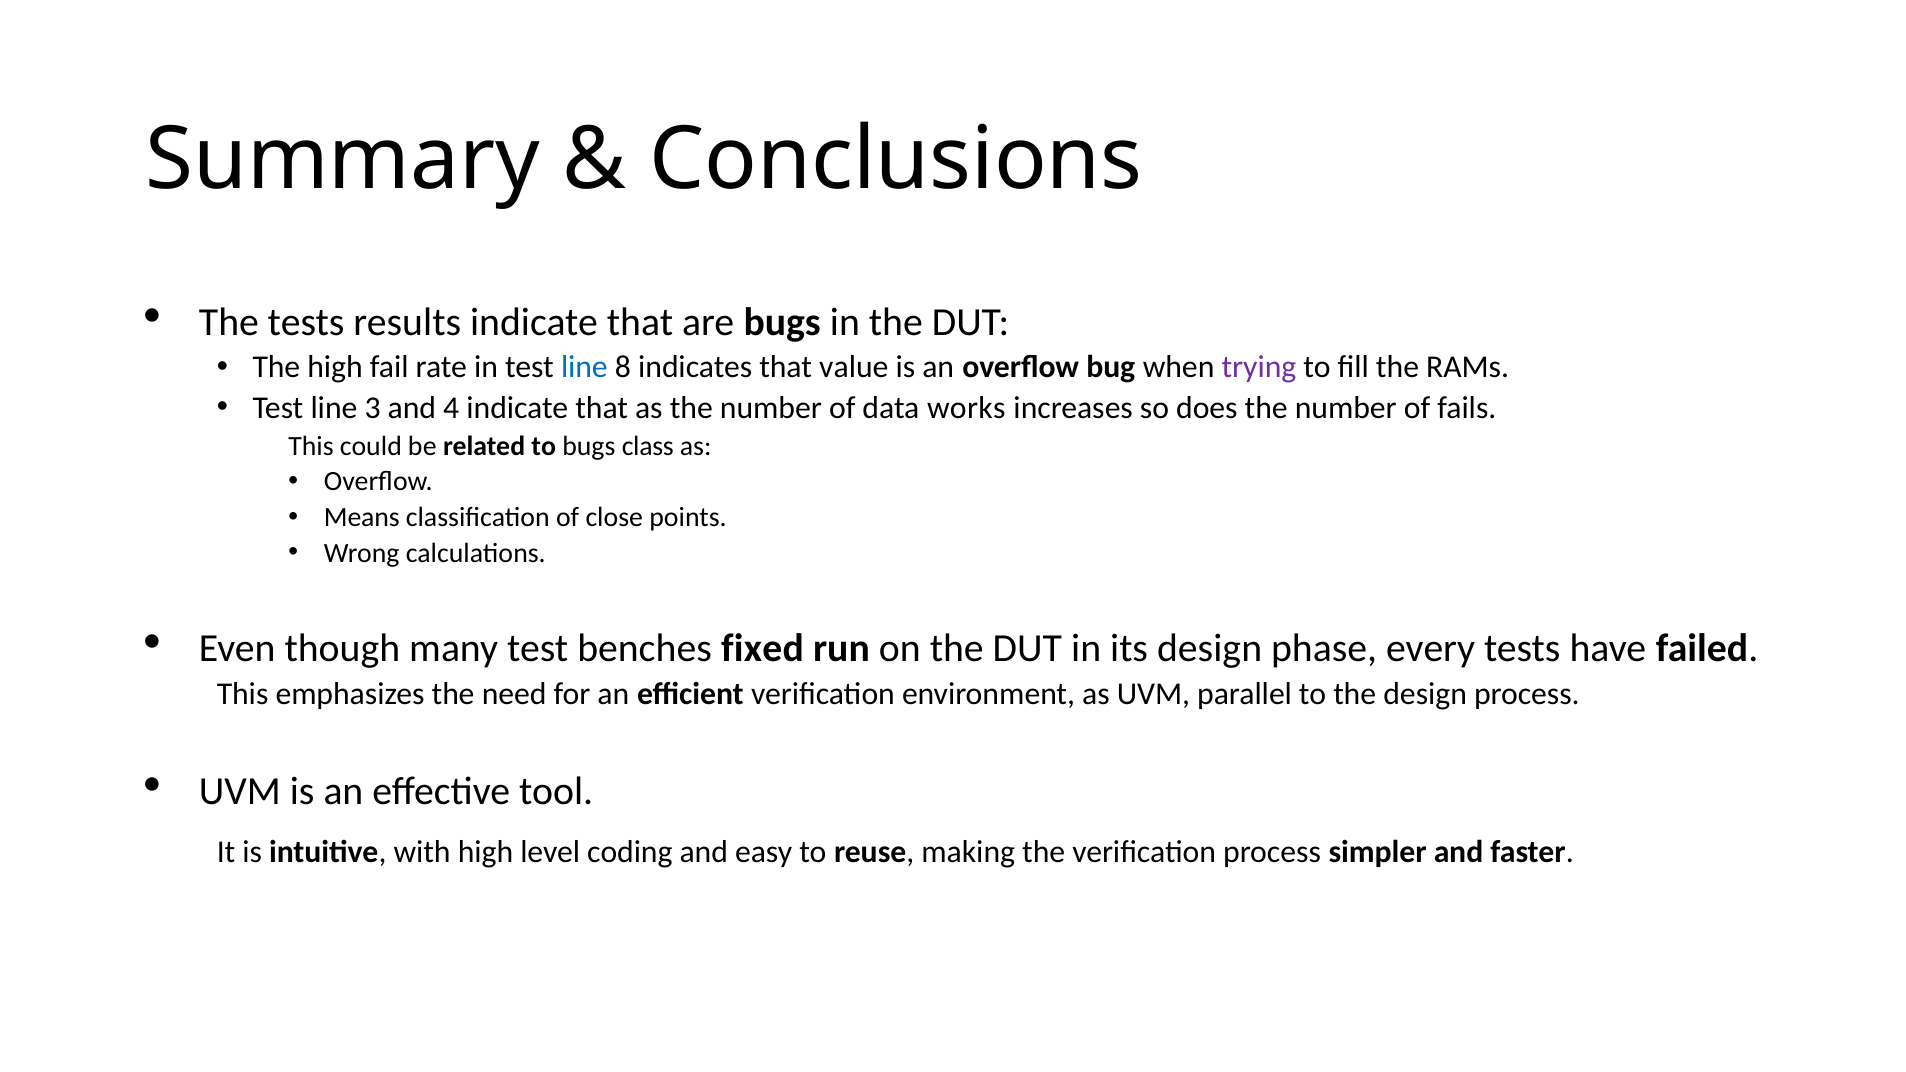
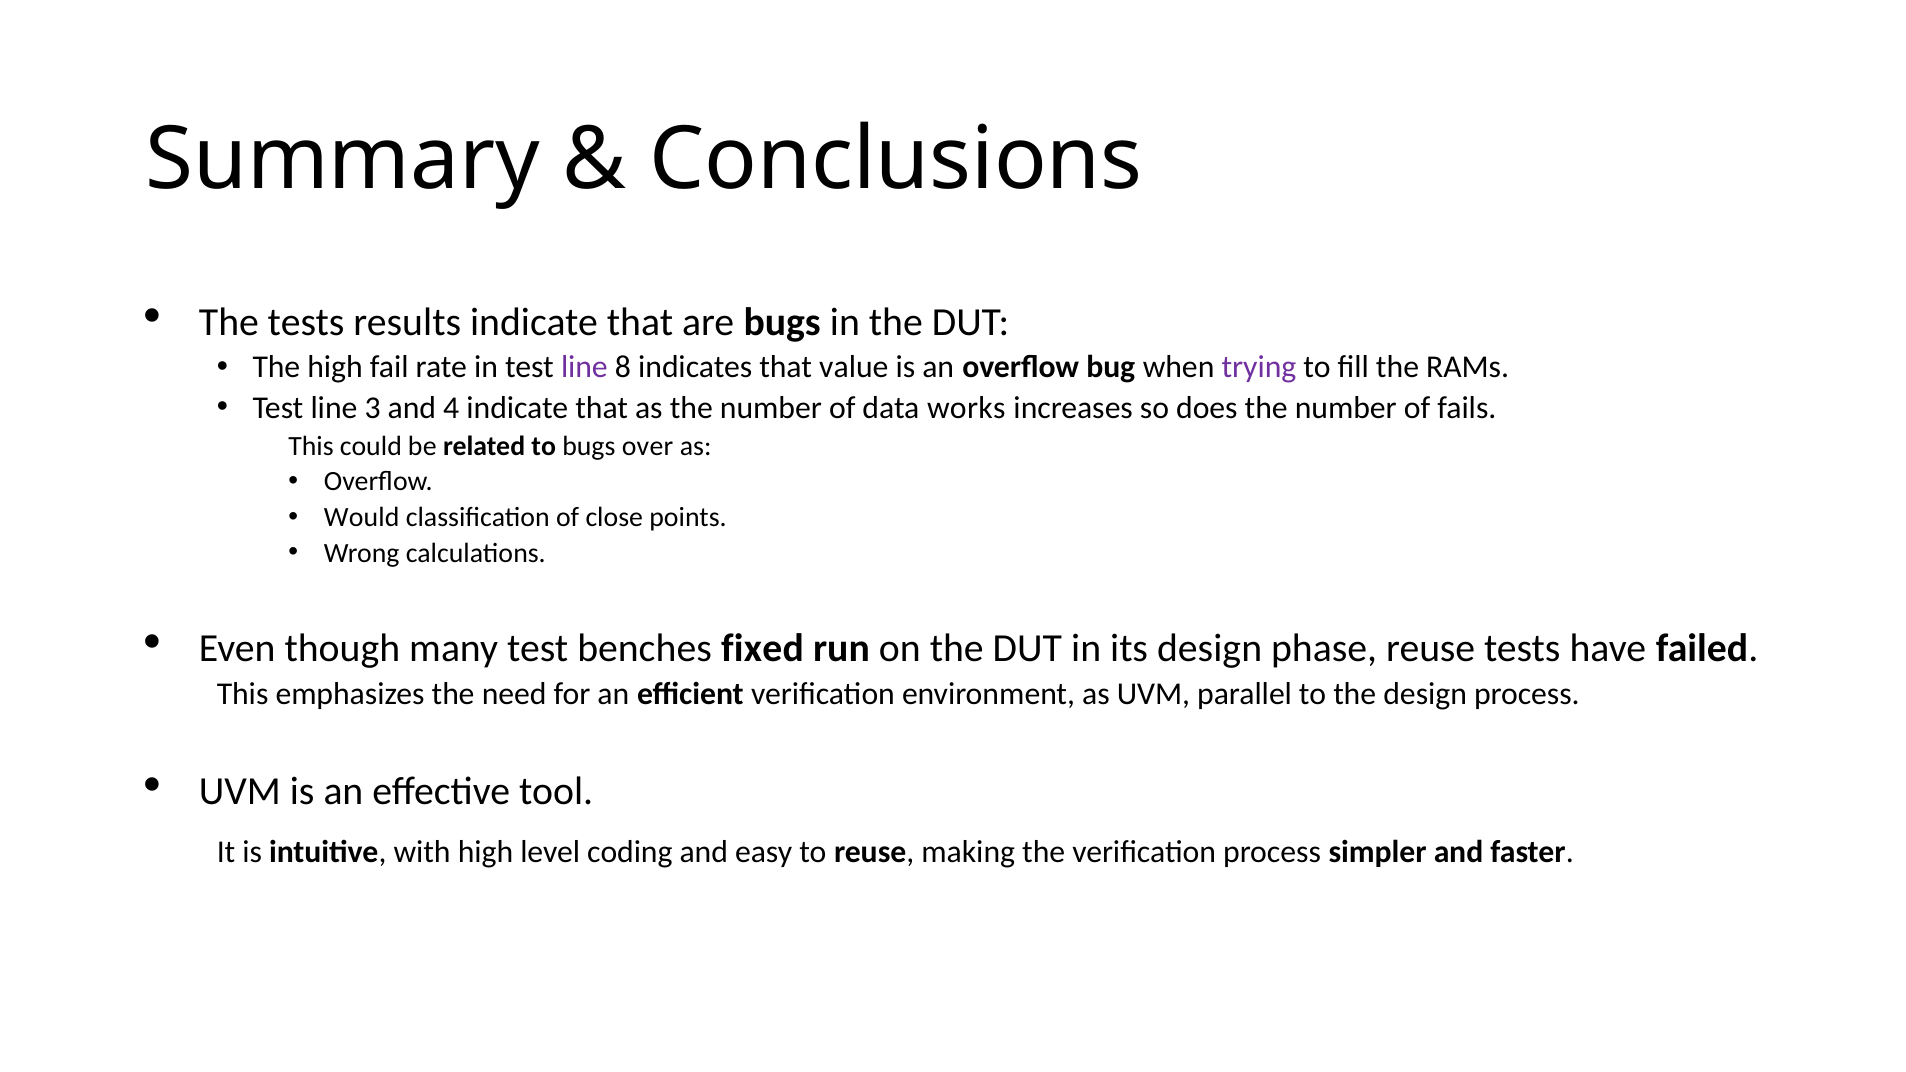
line colour: blue -> purple (584, 367)
class: class -> over (648, 446)
Means: Means -> Would (362, 517)
phase every: every -> reuse (1431, 649)
